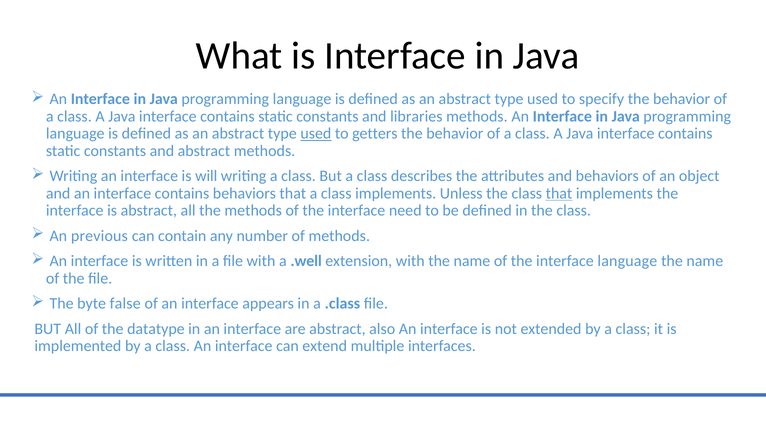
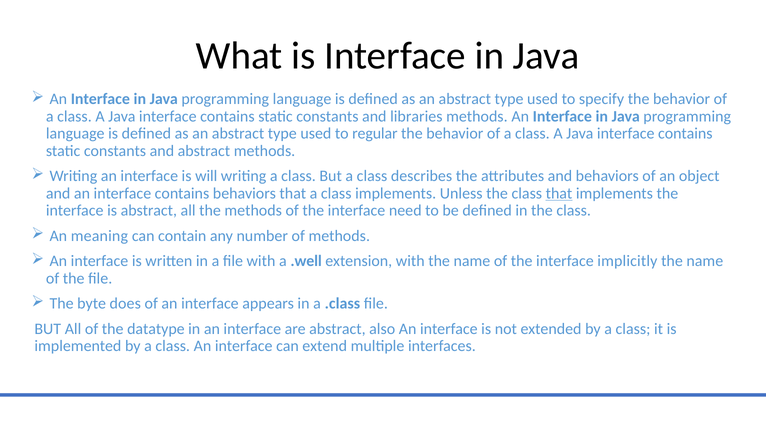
used underline: present -> none (316, 134)
getters: getters -> regular (375, 134)
previous: previous -> meaning (99, 236)
interface language: language -> implicitly (627, 261)
false: false -> does (125, 304)
